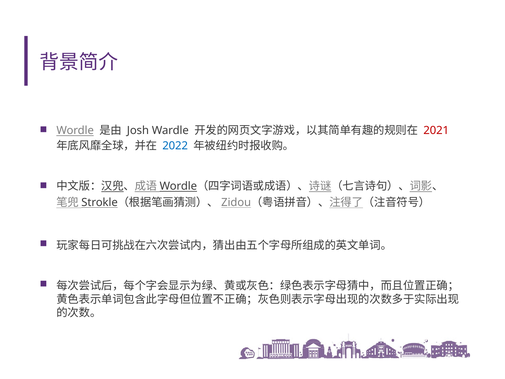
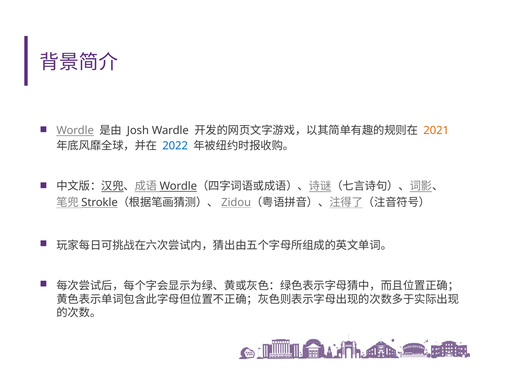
2021 colour: red -> orange (436, 130)
